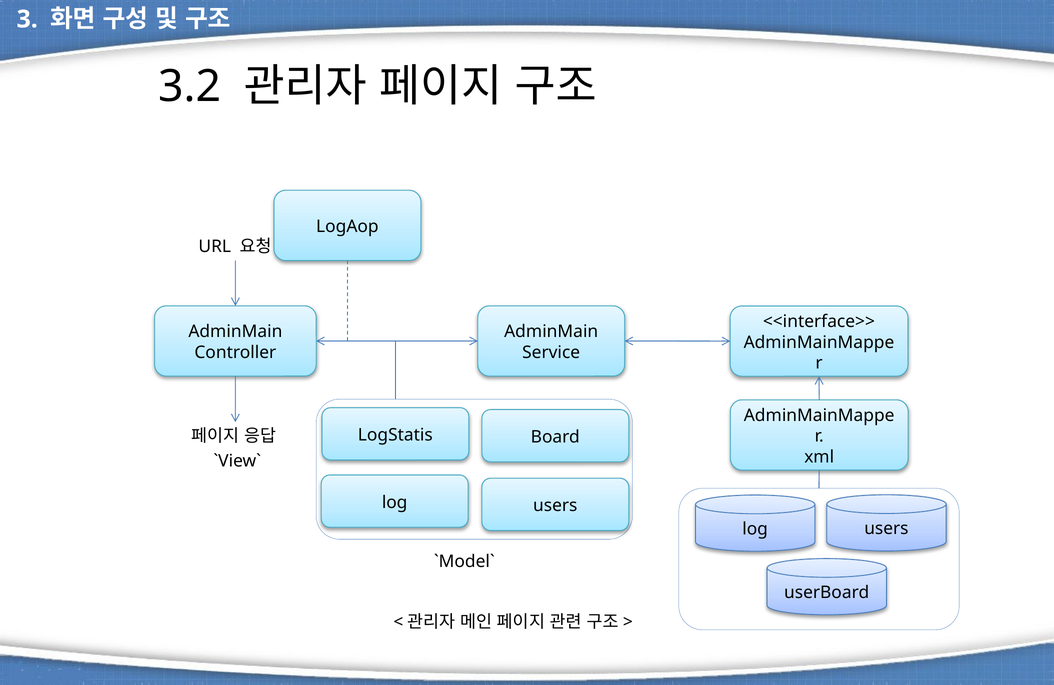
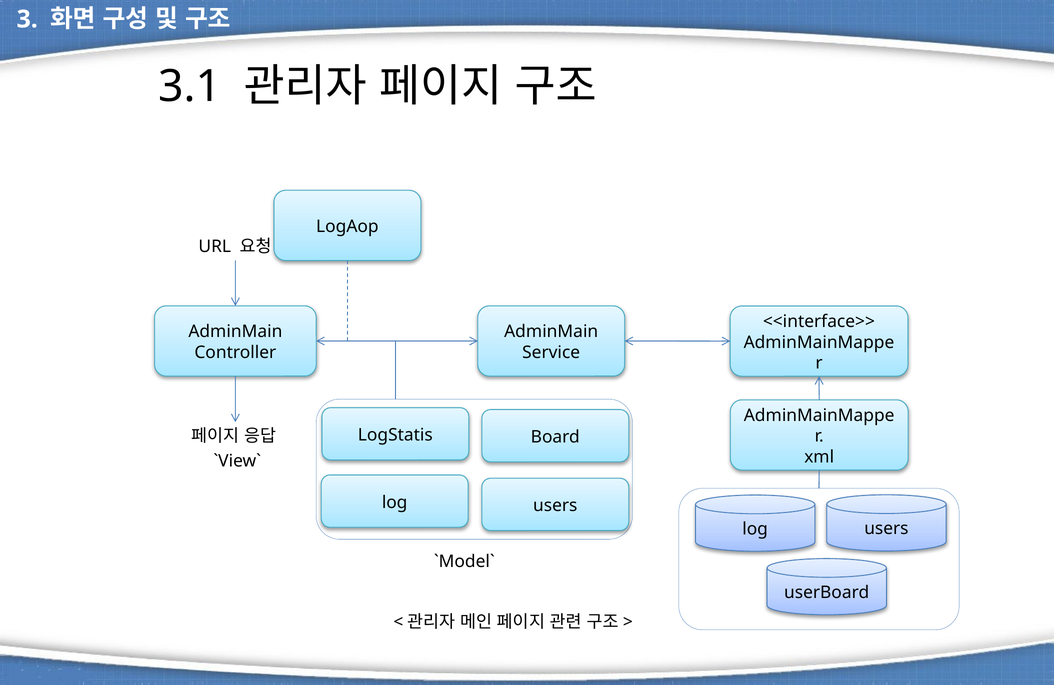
3.2: 3.2 -> 3.1 (190, 87)
